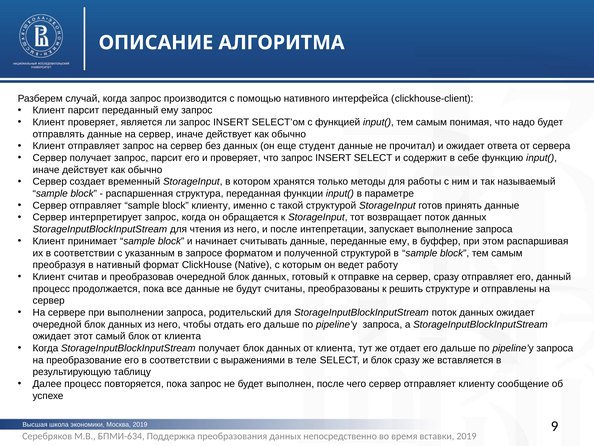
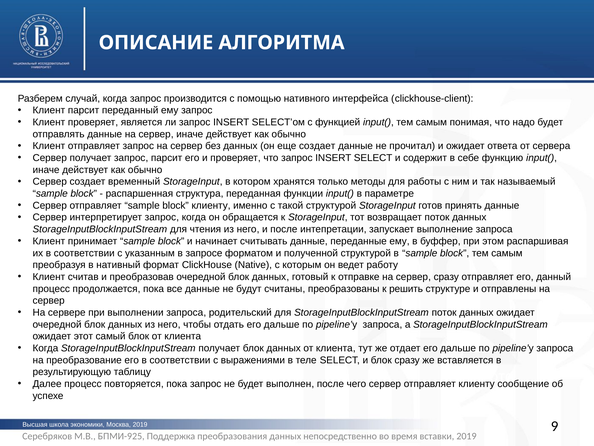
еще студент: студент -> создает (317, 146)
БПМИ-634: БПМИ-634 -> БПМИ-925 (121, 436)
